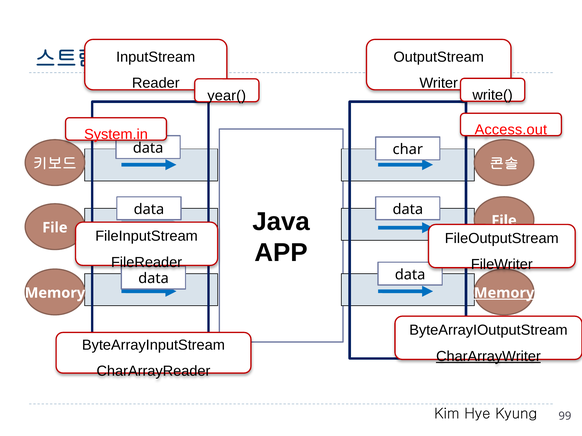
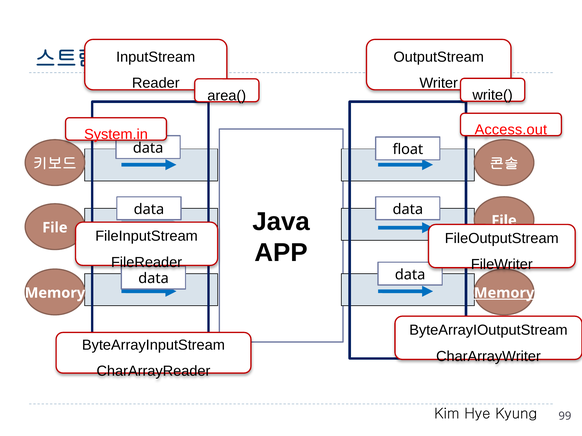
year(: year( -> area( (227, 96)
char: char -> float (408, 150)
CharArrayWriter underline: present -> none (488, 357)
